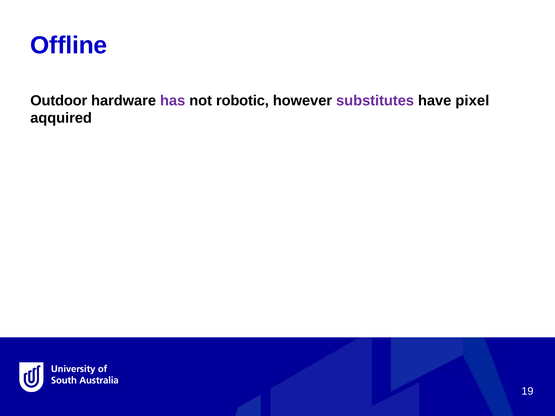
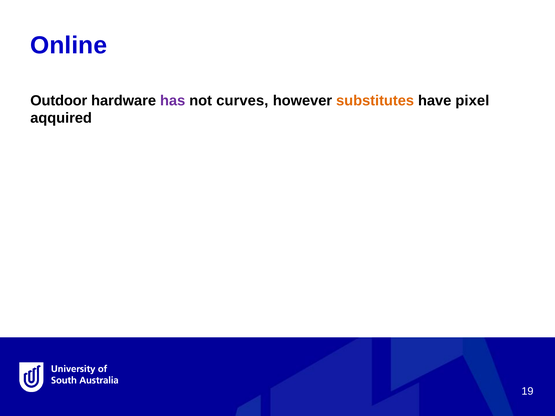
Offline: Offline -> Online (69, 45)
robotic: robotic -> curves (242, 101)
substitutes colour: purple -> orange (375, 101)
